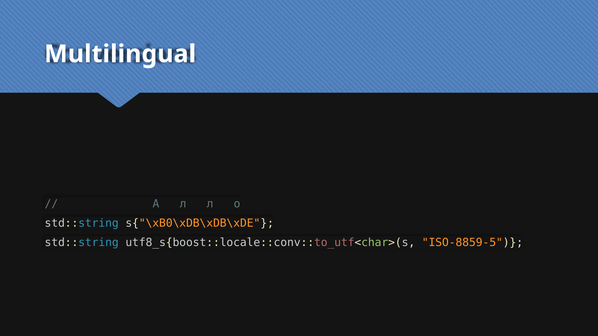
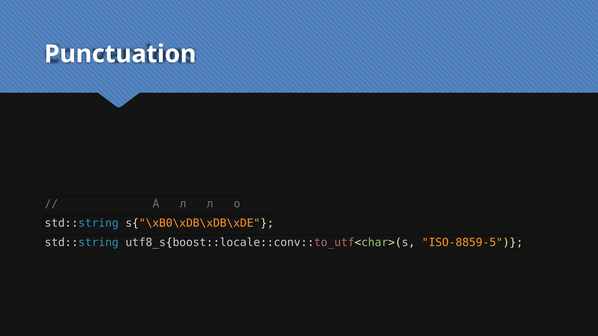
Multilingual: Multilingual -> Punctuation (120, 54)
